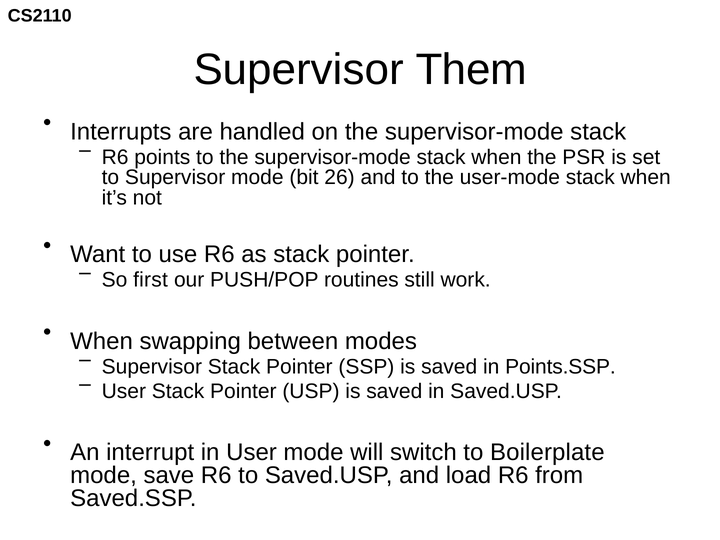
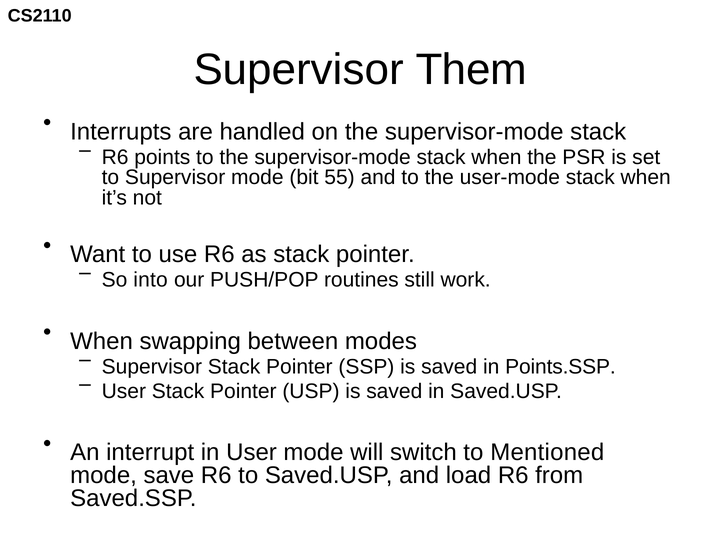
26: 26 -> 55 (340, 177)
first: first -> into (151, 280)
Boilerplate: Boilerplate -> Mentioned (547, 452)
